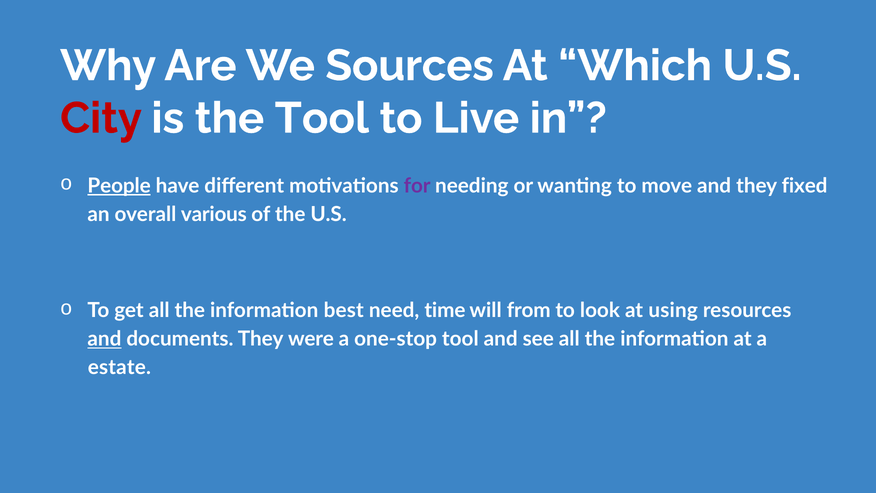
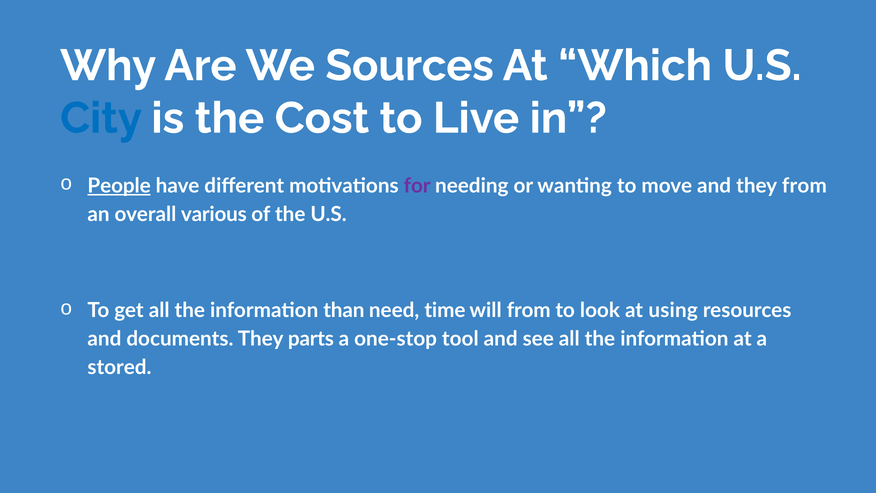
City colour: red -> blue (101, 118)
the Tool: Tool -> Cost (322, 118)
they fixed: fixed -> from (804, 186)
best: best -> than (344, 310)
and underline: present -> none (104, 339)
were: were -> parts (311, 339)
estate: estate -> stored (119, 367)
